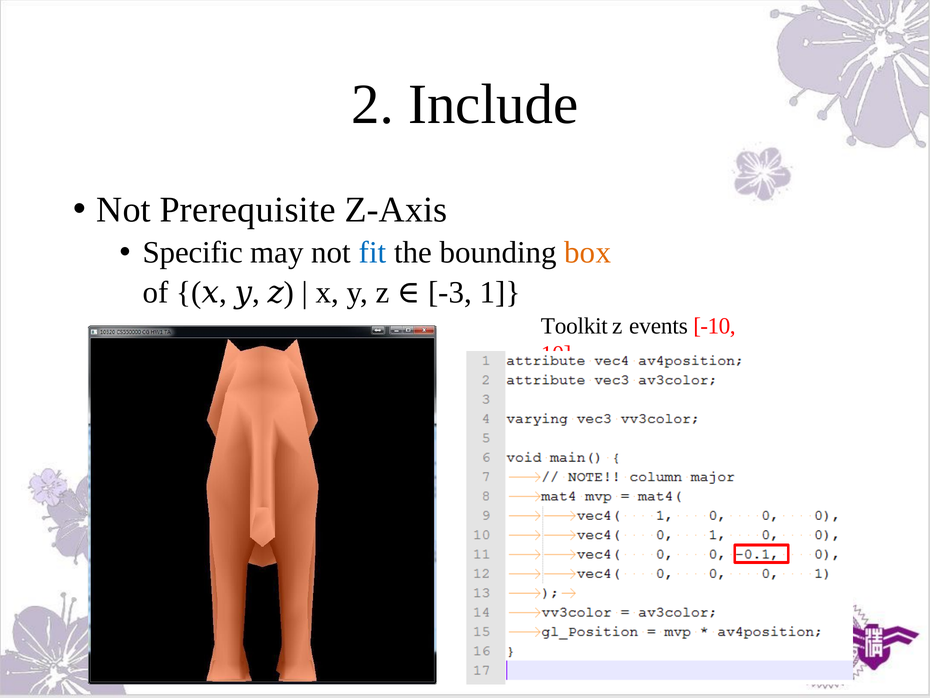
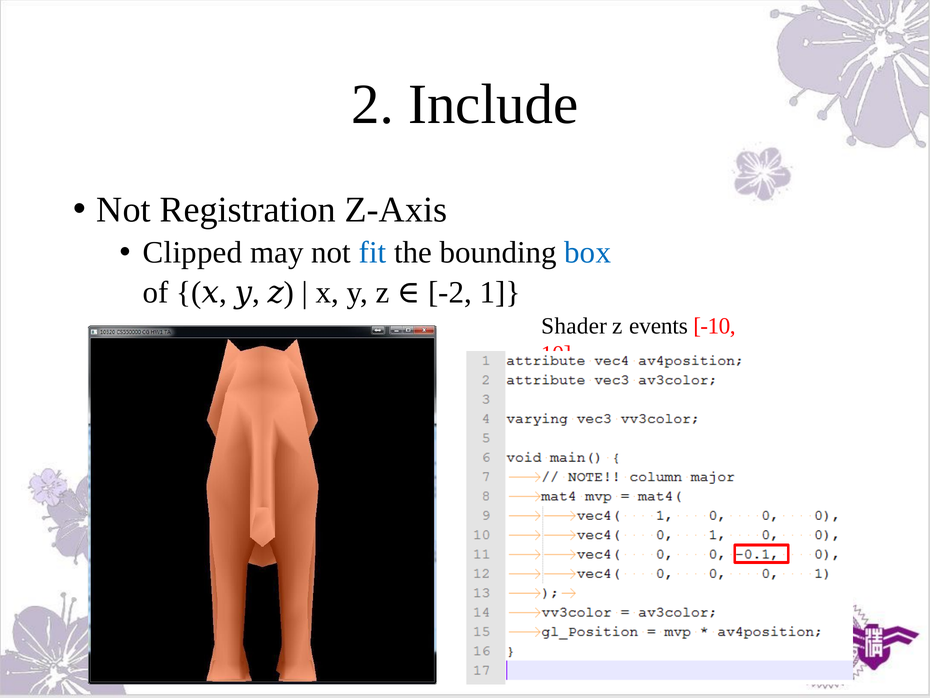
Prerequisite: Prerequisite -> Registration (248, 210)
Specific: Specific -> Clipped (193, 252)
box colour: orange -> blue (588, 252)
-3: -3 -> -2 (450, 292)
Toolkit: Toolkit -> Shader (574, 326)
